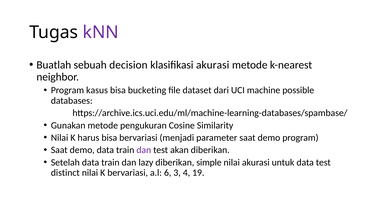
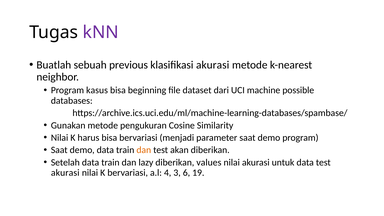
decision: decision -> previous (129, 65)
bucketing: bucketing -> beginning (147, 90)
dan colour: purple -> orange (144, 150)
simple: simple -> values (209, 162)
distinct: distinct -> akurasi (65, 173)
6: 6 -> 4 (168, 173)
4: 4 -> 6 (186, 173)
